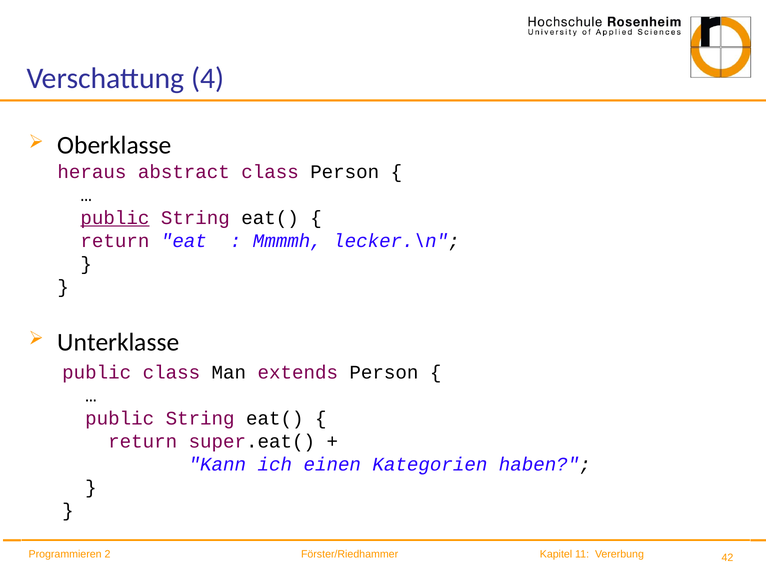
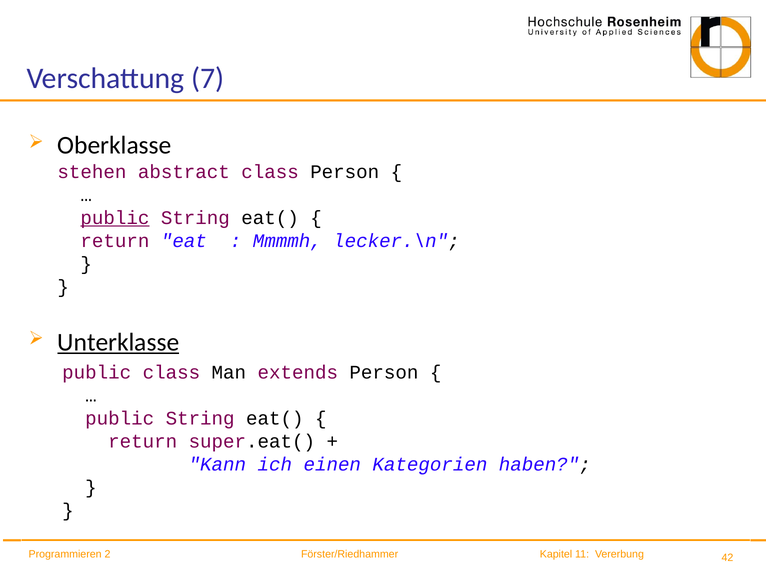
4: 4 -> 7 (208, 78)
heraus: heraus -> stehen (92, 172)
Unterklasse underline: none -> present (118, 342)
